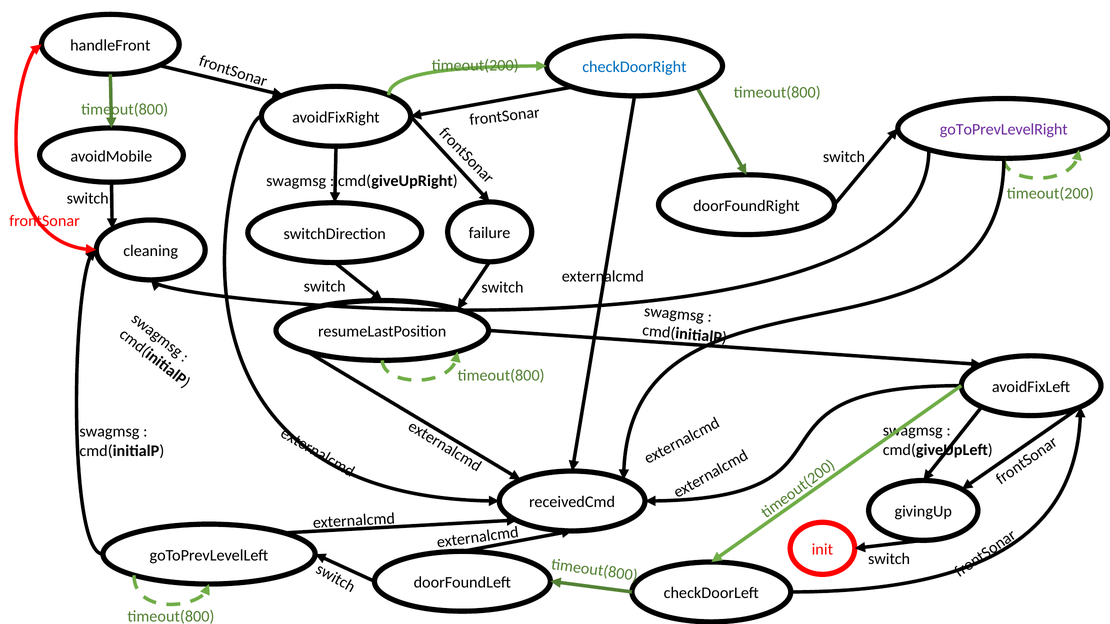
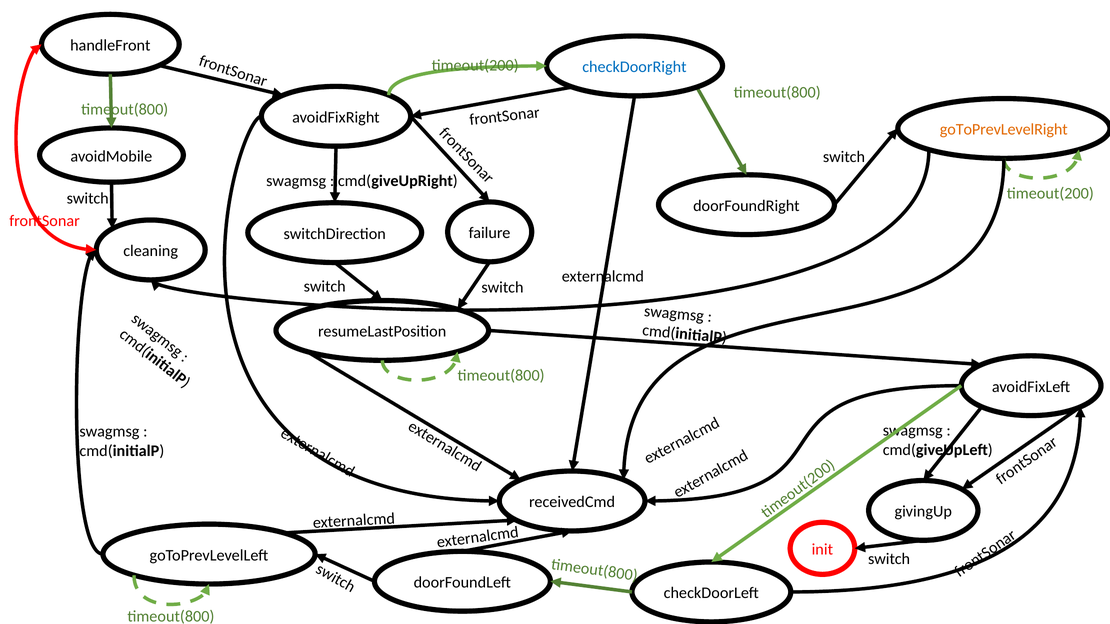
goToPrevLevelRight colour: purple -> orange (1004, 130)
